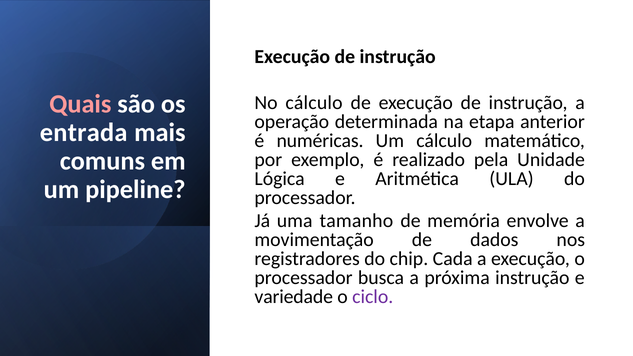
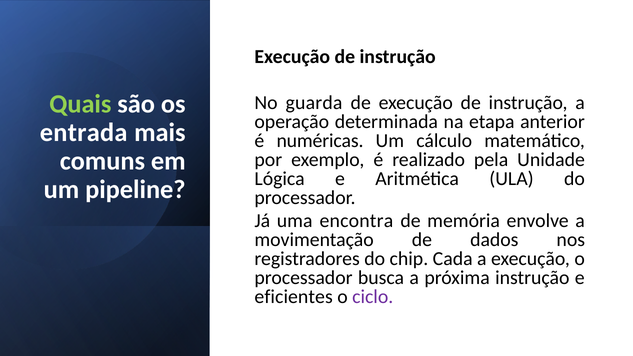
Quais colour: pink -> light green (80, 104)
No cálculo: cálculo -> guarda (314, 103)
tamanho: tamanho -> encontra (356, 221)
variedade: variedade -> eficientes (294, 297)
